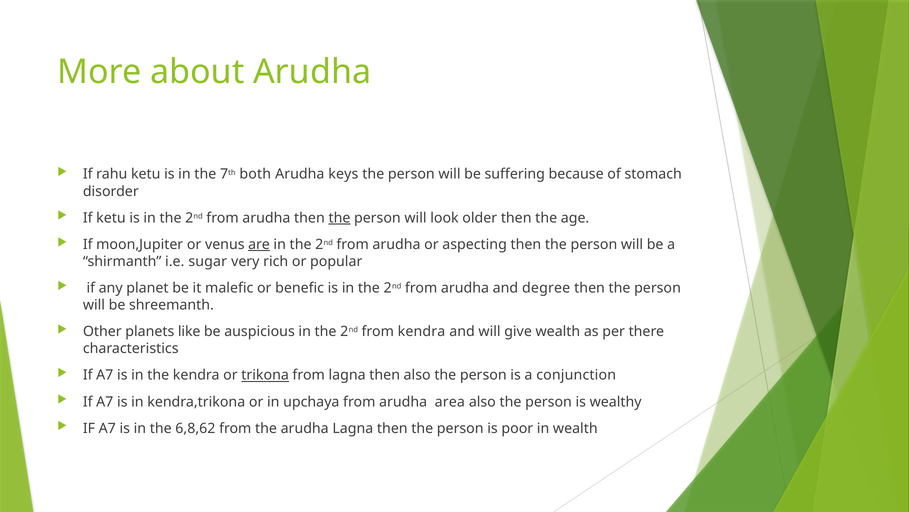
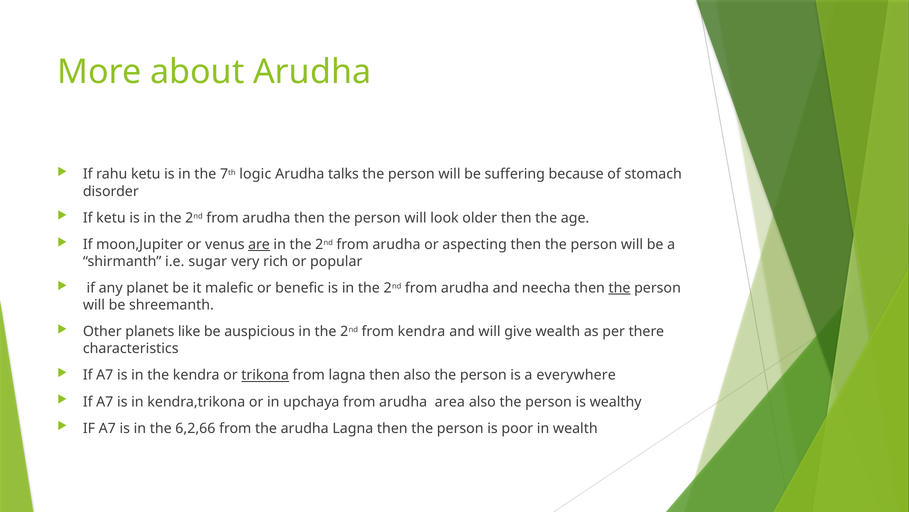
both: both -> logic (255, 174)
keys: keys -> talks (343, 174)
the underline: present -> none (339, 218)
degree: degree -> neecha (546, 288)
the underline: none -> present (620, 288)
conjunction: conjunction -> everywhere (576, 375)
6,8,62: 6,8,62 -> 6,2,66 (195, 428)
